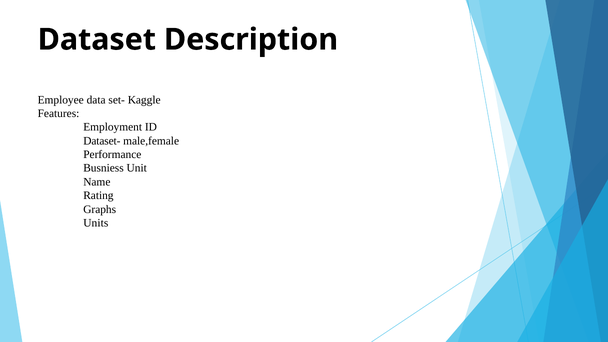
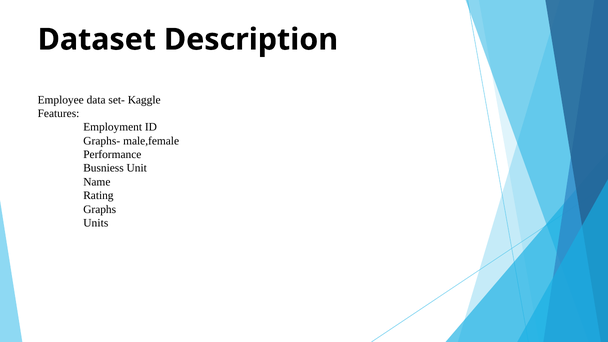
Dataset-: Dataset- -> Graphs- (102, 141)
